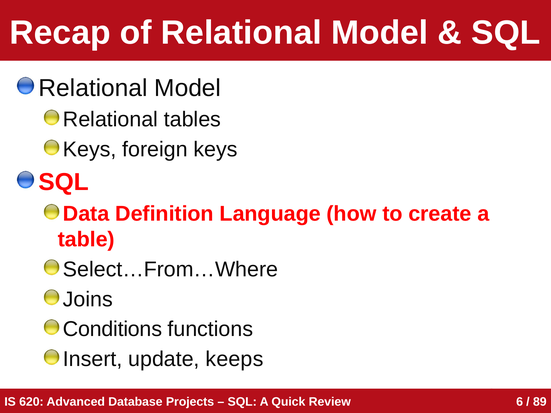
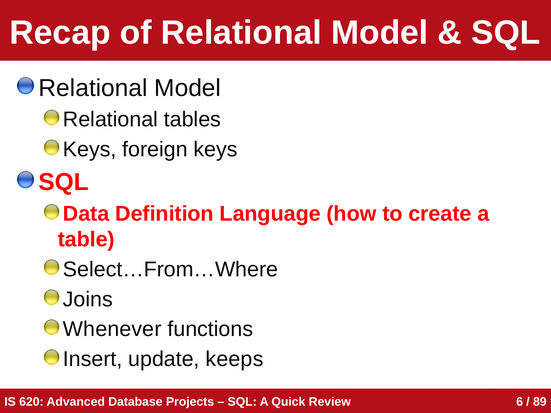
Conditions: Conditions -> Whenever (112, 329)
